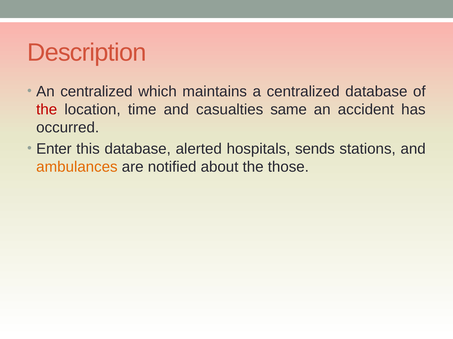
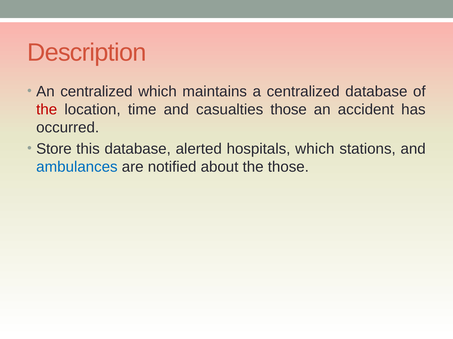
casualties same: same -> those (289, 110)
Enter: Enter -> Store (54, 149)
hospitals sends: sends -> which (315, 149)
ambulances colour: orange -> blue (77, 167)
